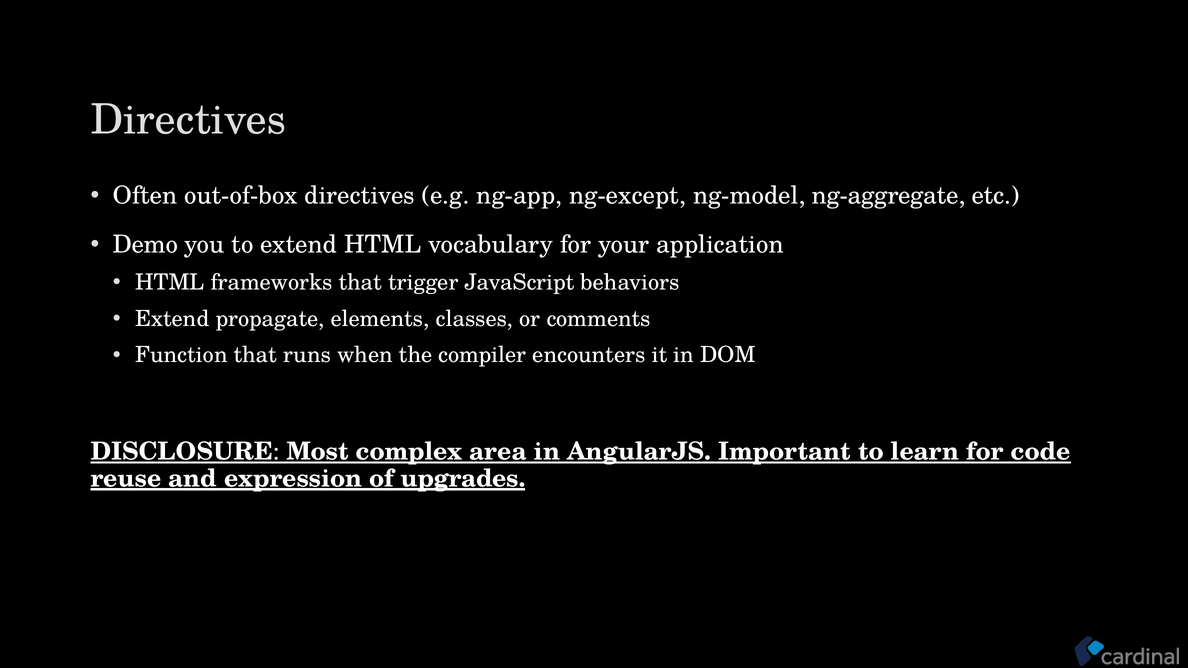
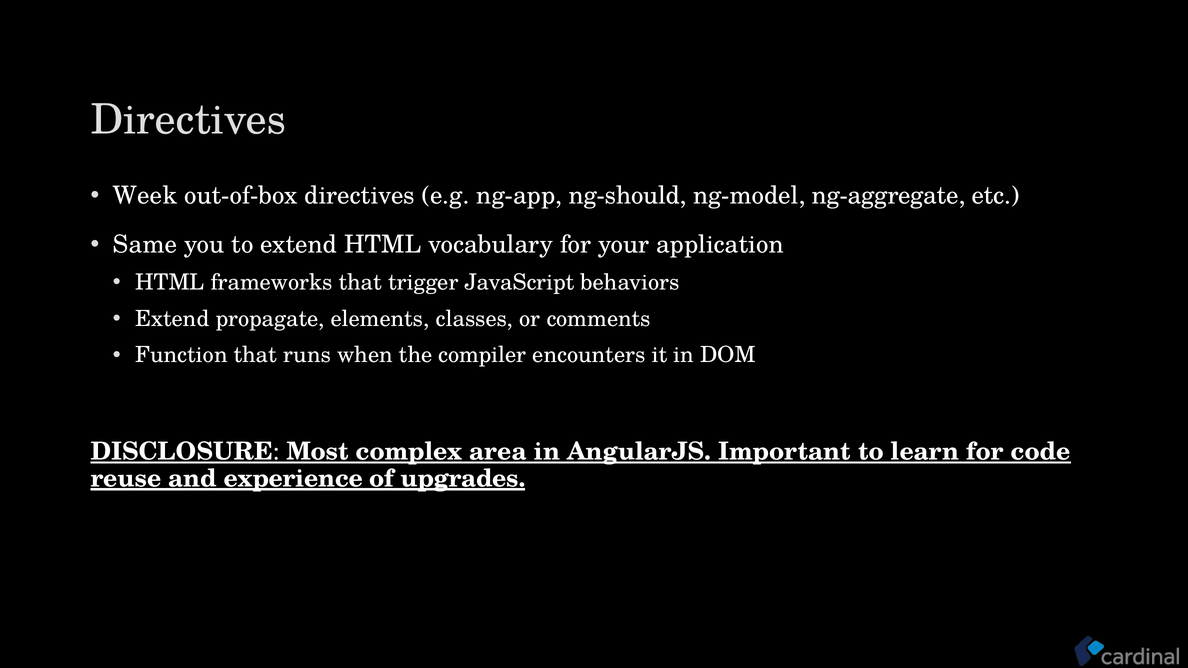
Often: Often -> Week (145, 196)
ng-except: ng-except -> ng-should (628, 196)
Demo: Demo -> Same (145, 245)
expression: expression -> experience (293, 479)
